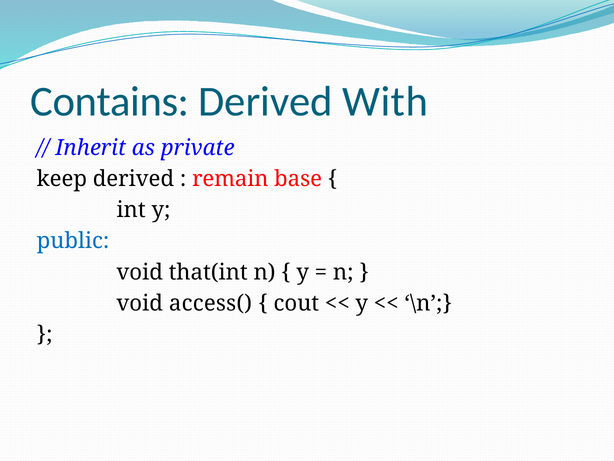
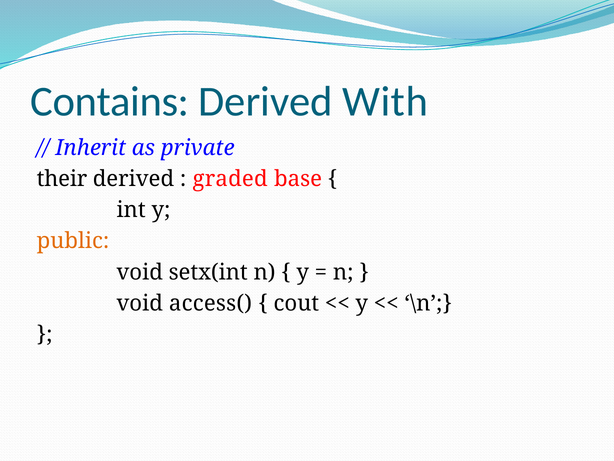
keep: keep -> their (62, 179)
remain: remain -> graded (230, 179)
public colour: blue -> orange (73, 241)
that(int: that(int -> setx(int (208, 272)
